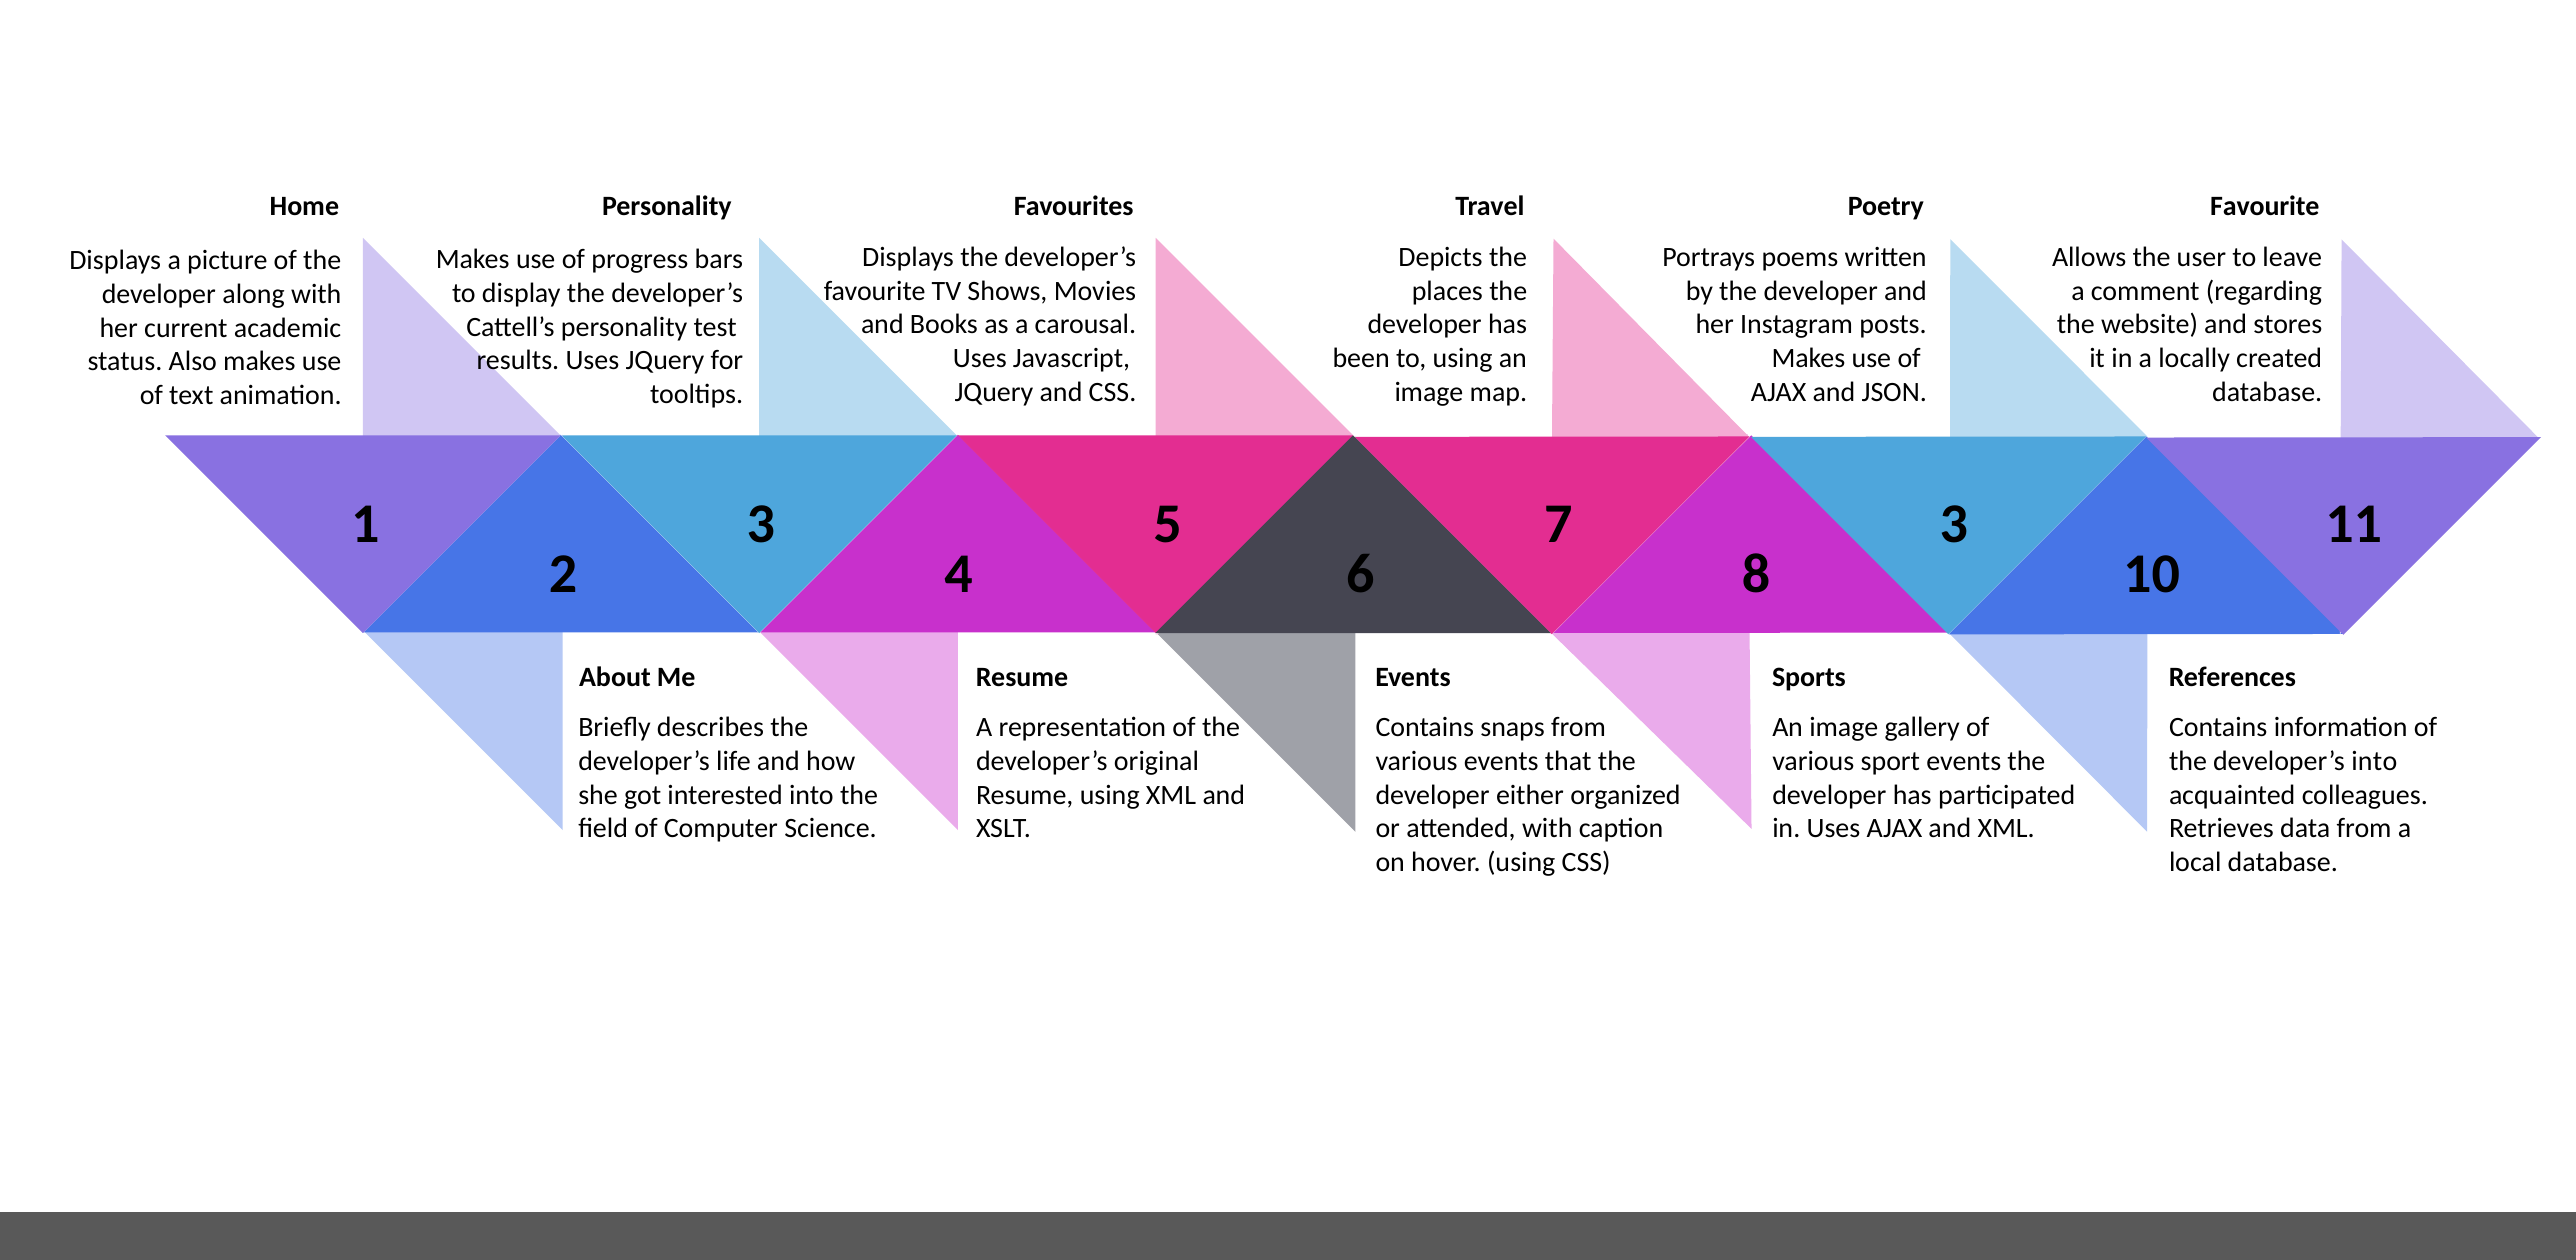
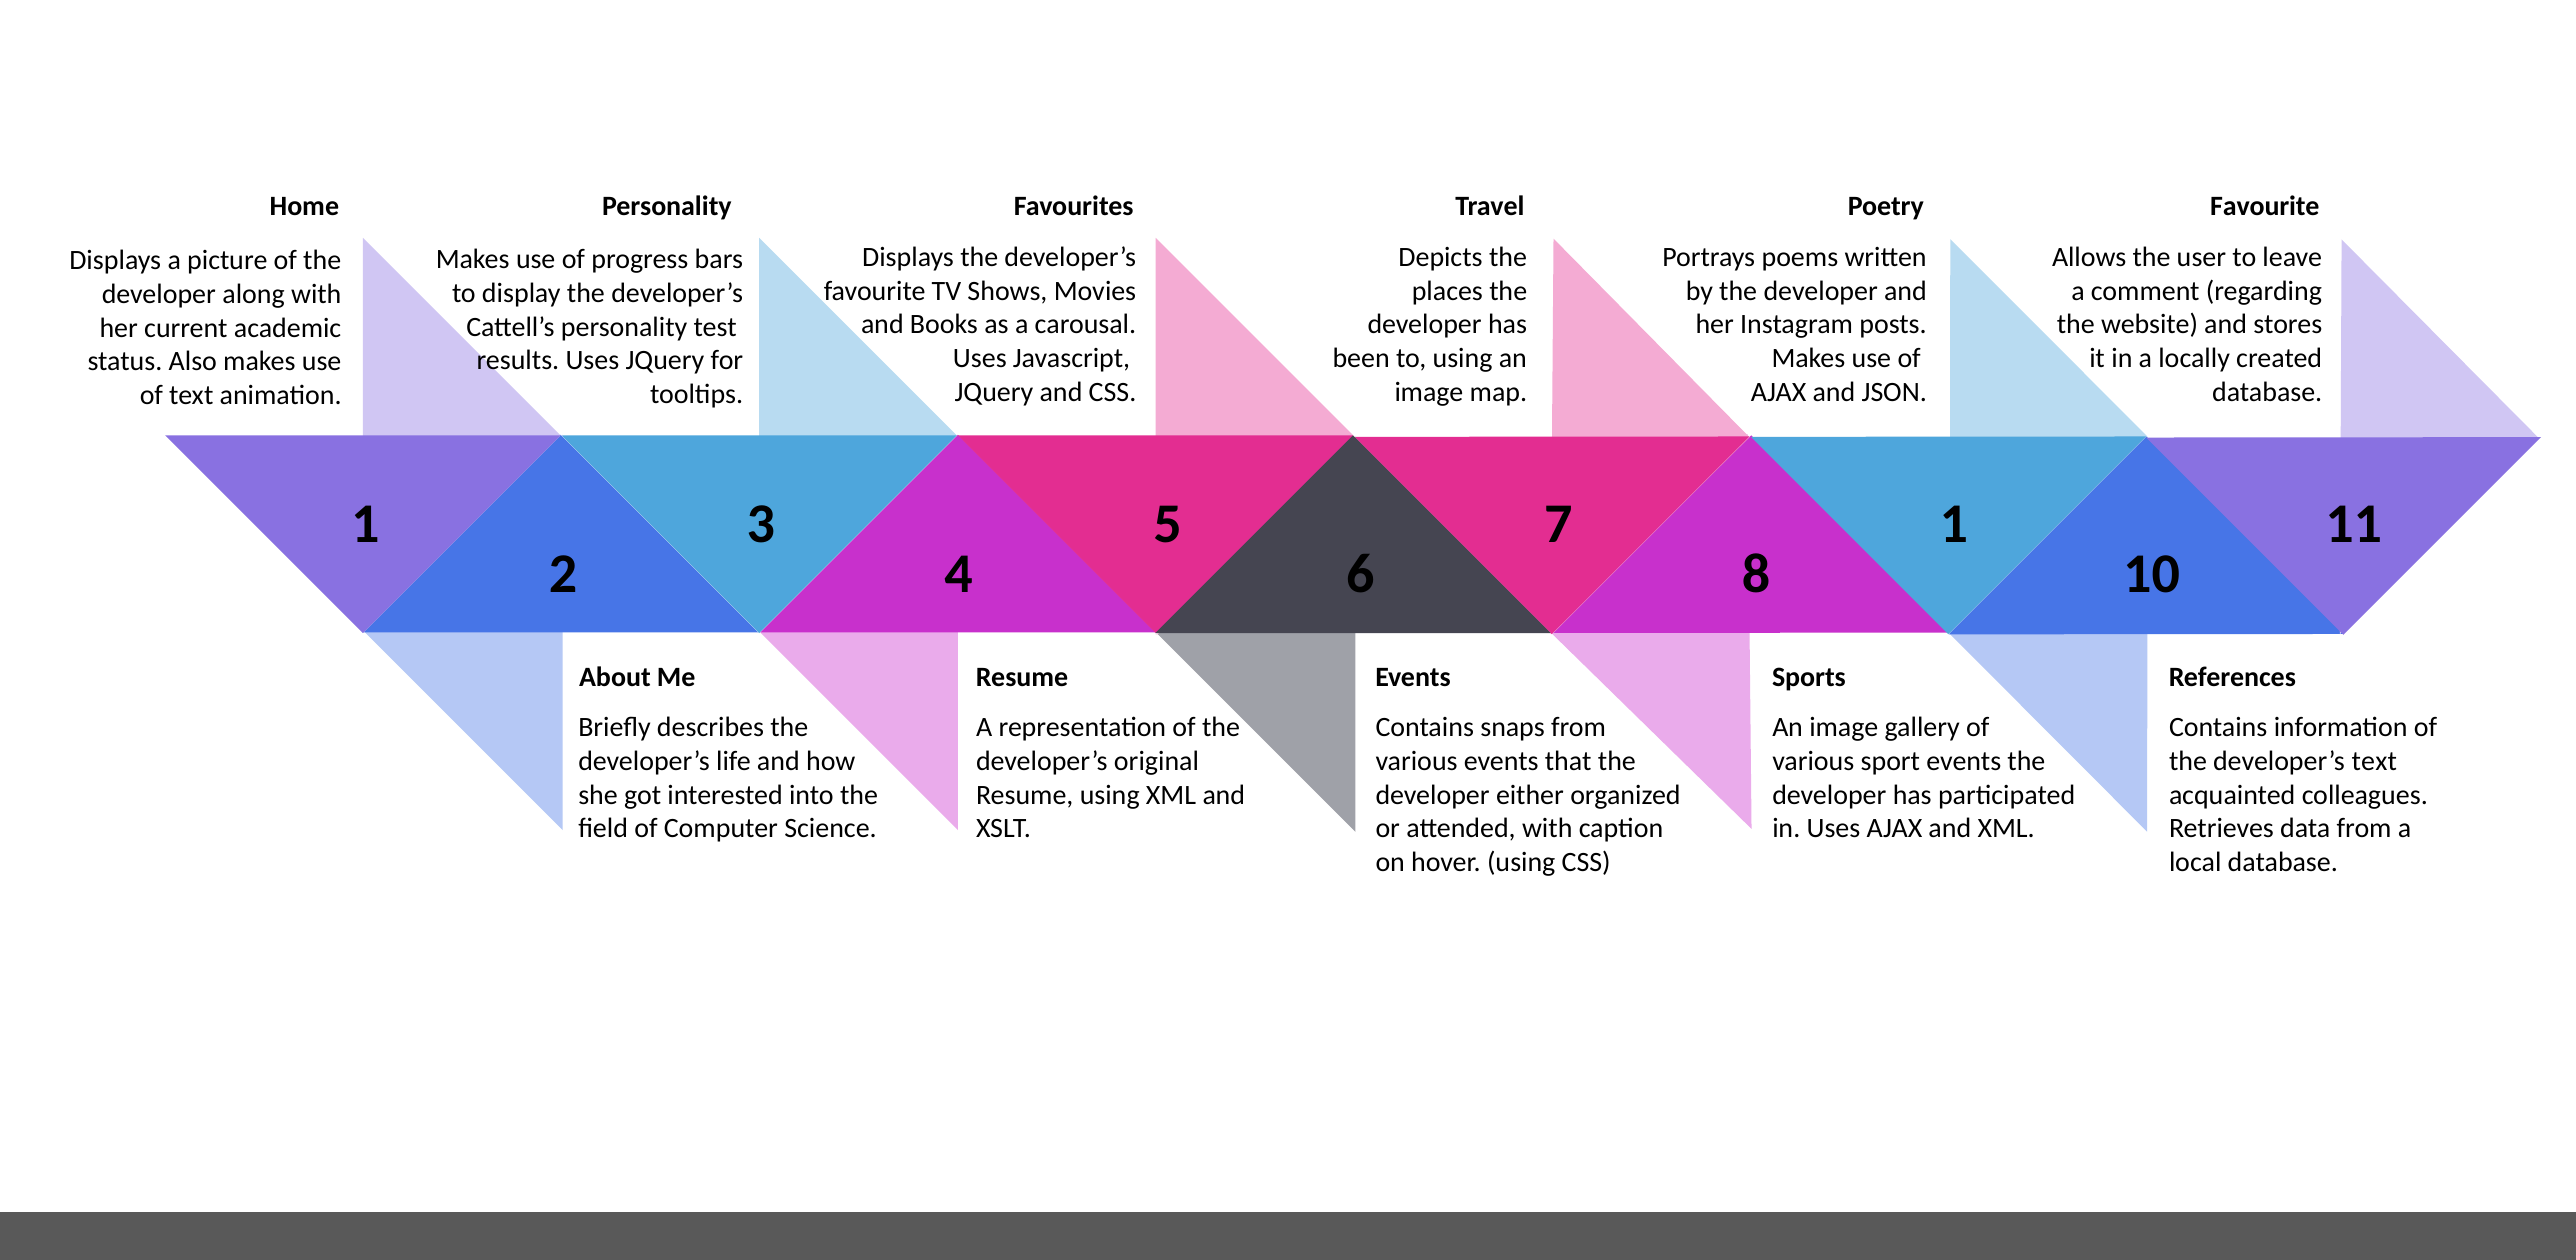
7 3: 3 -> 1 (1954, 524)
developer’s into: into -> text (2374, 761)
